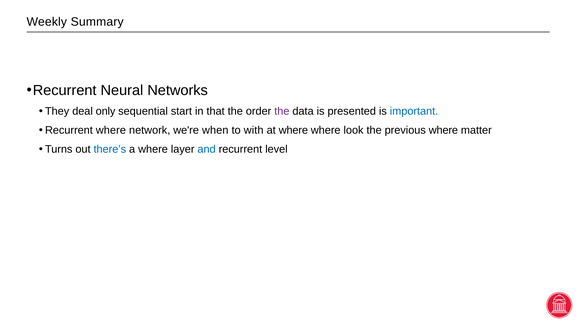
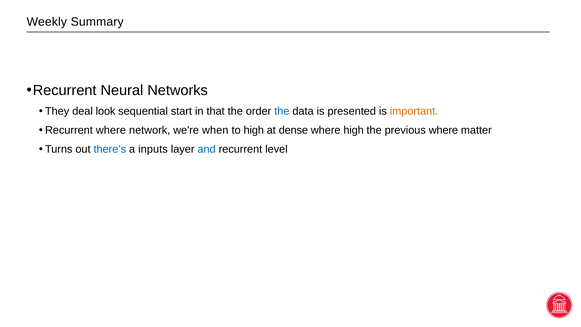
only: only -> look (106, 111)
the colour: purple -> blue (282, 111)
important colour: blue -> orange (414, 111)
to with: with -> high (254, 130)
at where: where -> dense (293, 130)
where look: look -> high (354, 130)
a where: where -> inputs (153, 149)
